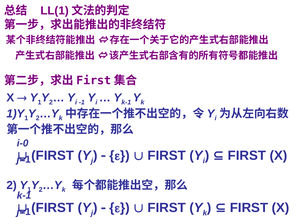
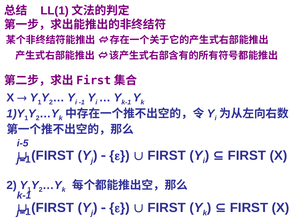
i-0: i-0 -> i-5 (23, 143)
